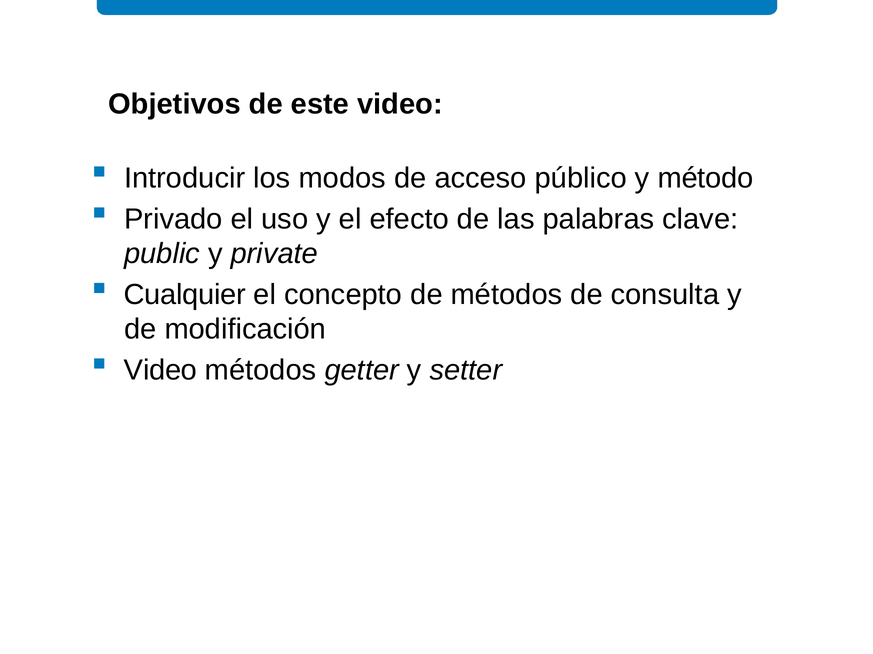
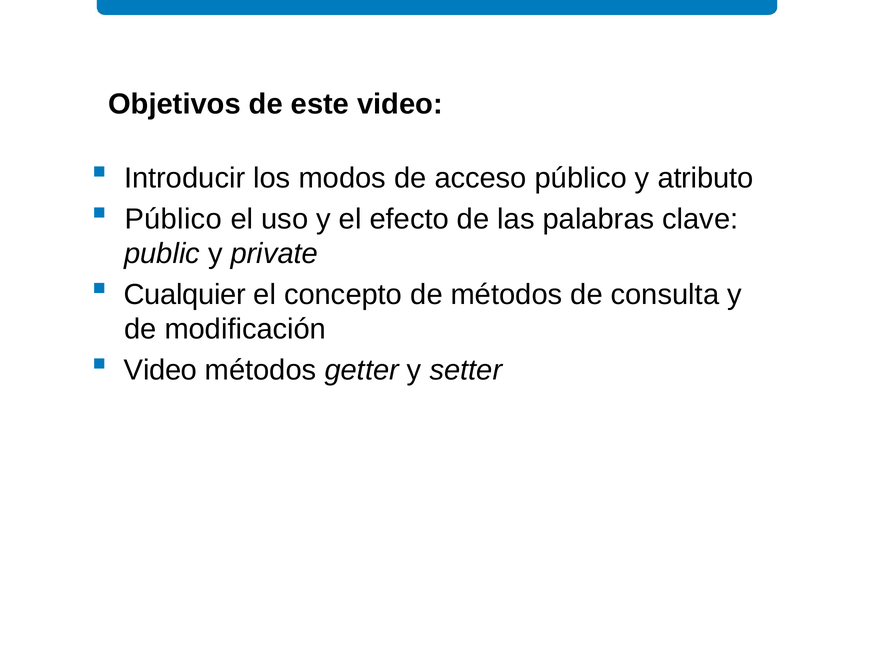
método: método -> atributo (705, 178)
Privado: Privado -> Público (173, 219)
